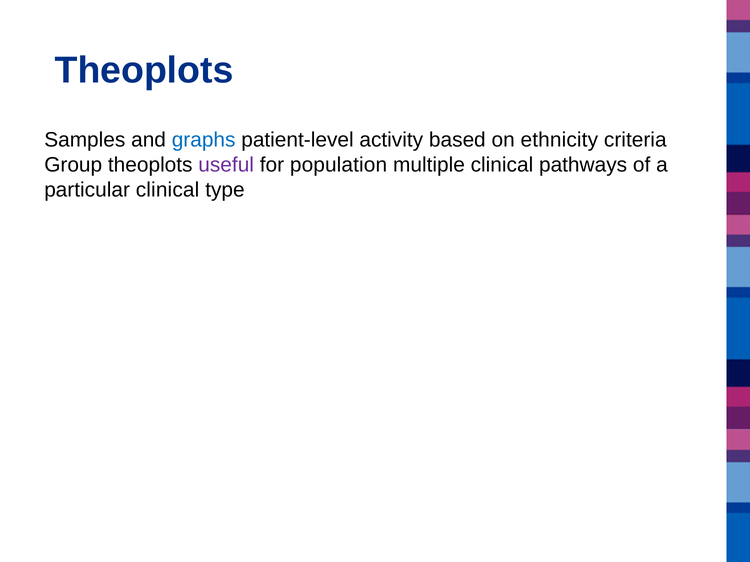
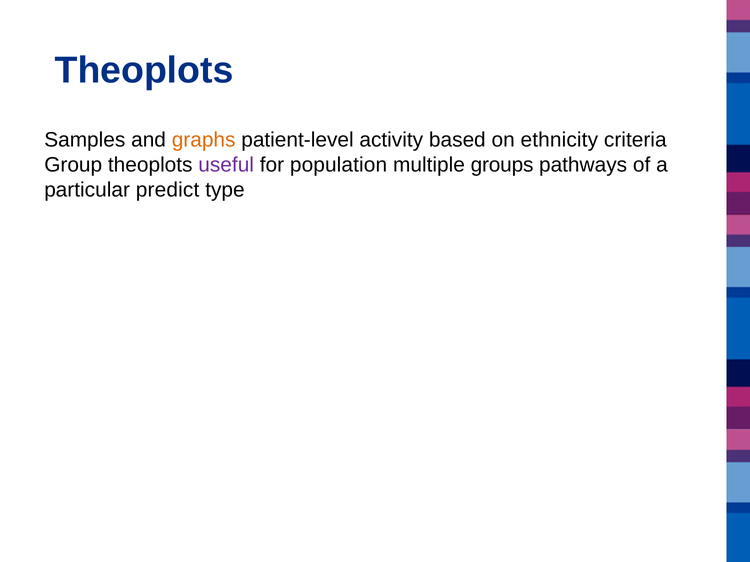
graphs colour: blue -> orange (204, 140)
multiple clinical: clinical -> groups (502, 165)
particular clinical: clinical -> predict (168, 190)
